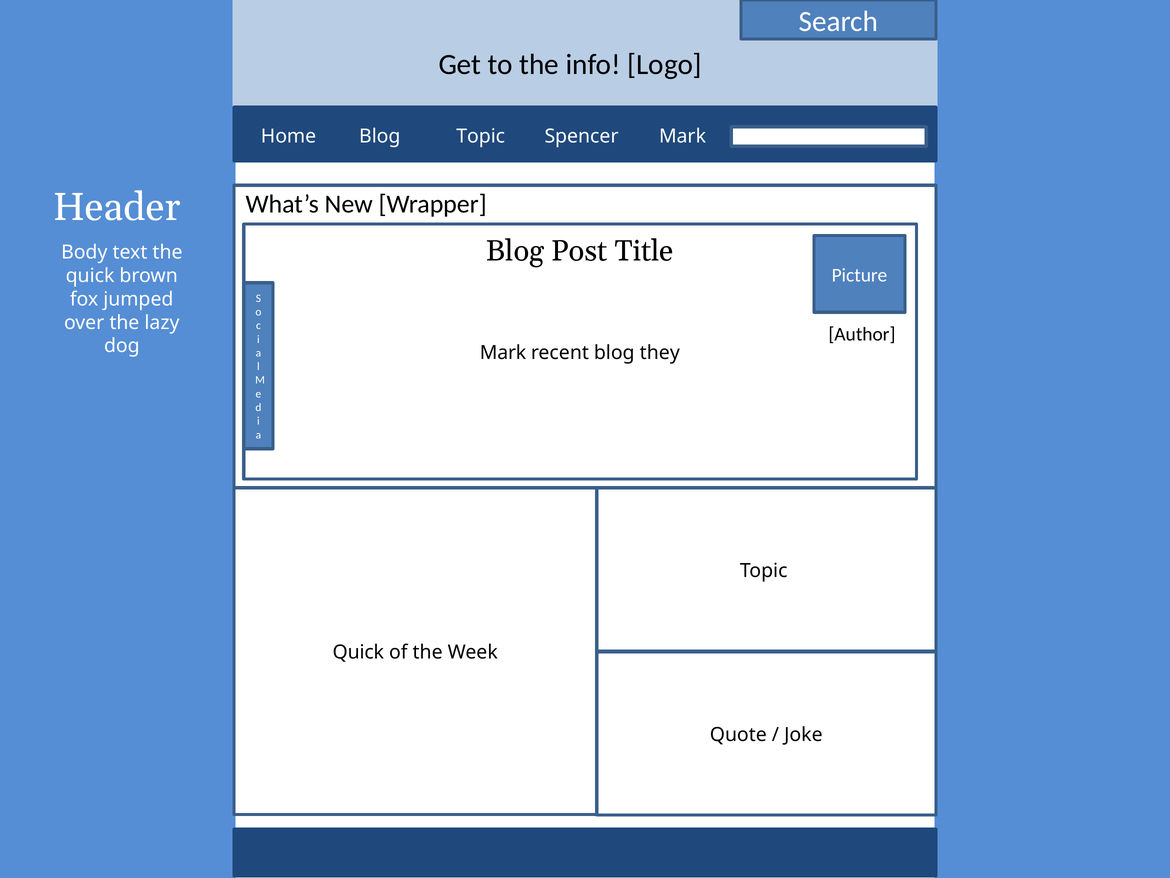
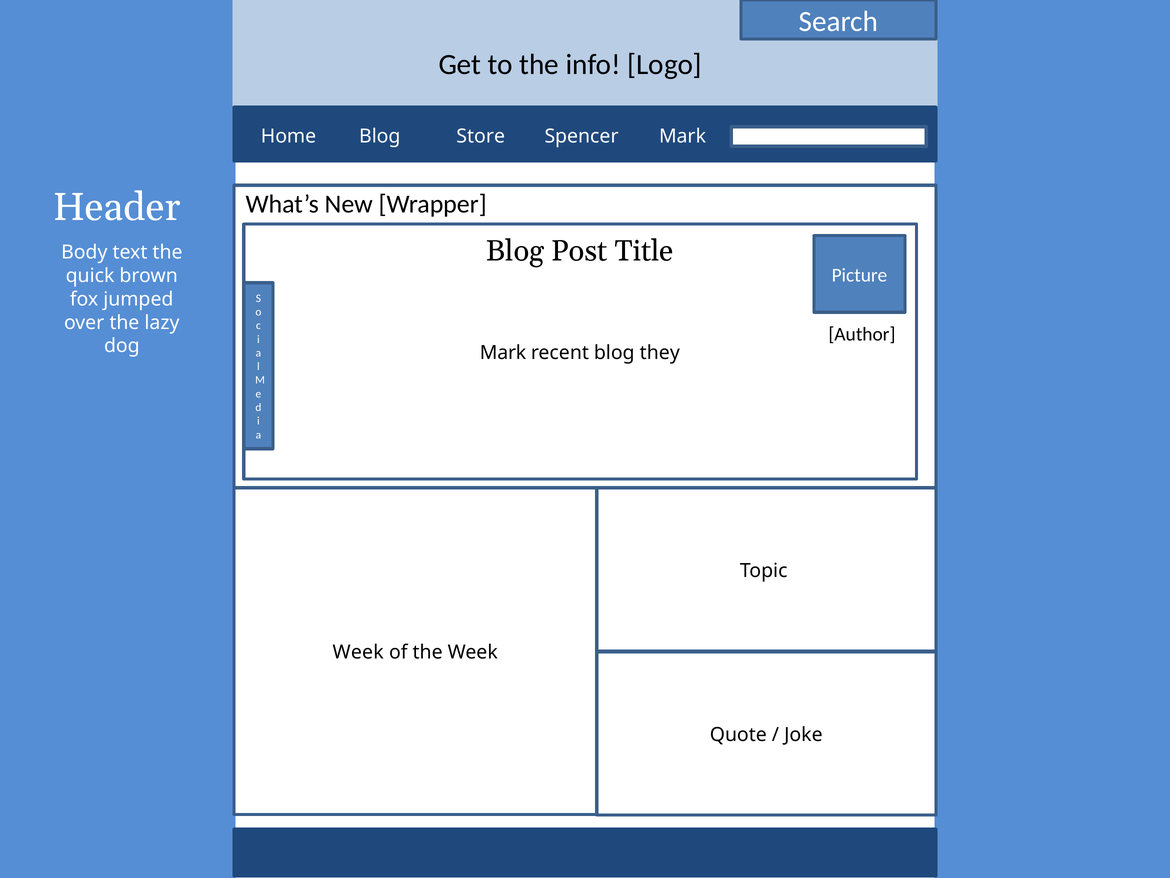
Home Topic: Topic -> Store (481, 136)
Quick: Quick -> Week (358, 652)
